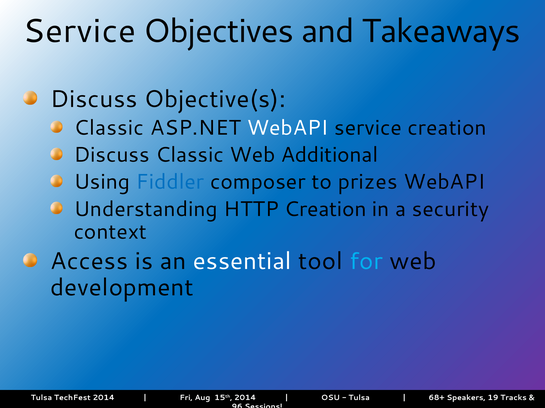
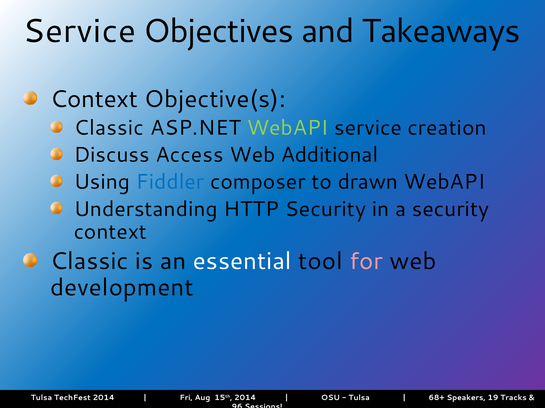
Discuss: Discuss -> Context (94, 99)
WebAPI colour: white -> light green (288, 128)
Discuss Classic: Classic -> Access (189, 155)
prizes: prizes -> drawn (368, 182)
HTTP Creation: Creation -> Security (325, 209)
Access: Access -> Classic (89, 262)
for colour: light blue -> pink (366, 262)
